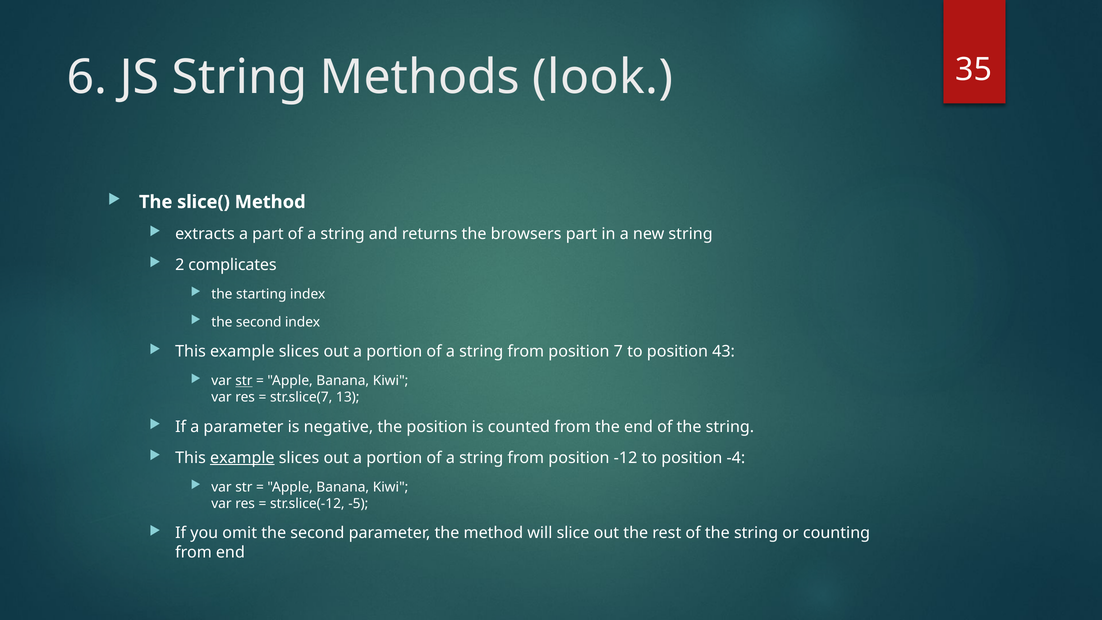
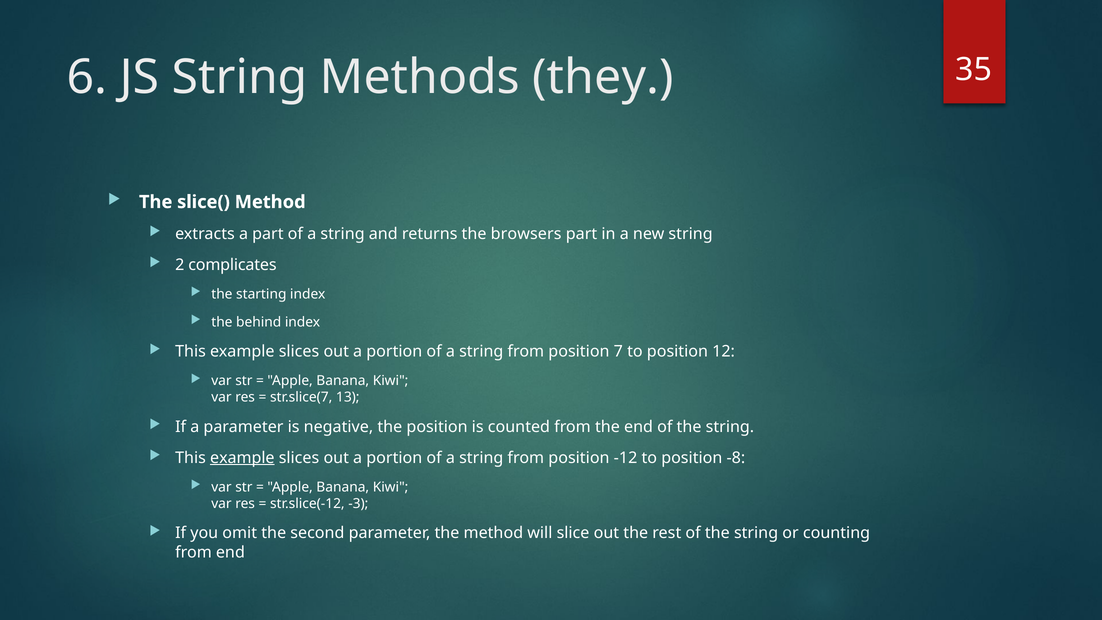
look: look -> they (603, 77)
second: second -> behind (259, 322)
43: 43 -> 12 (724, 352)
str underline: present -> none (244, 381)
-4: -4 -> -8 (736, 458)
-5: -5 -> -3 (358, 503)
